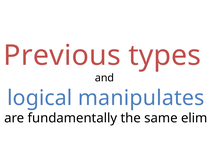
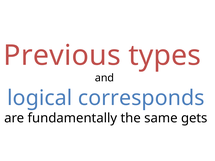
manipulates: manipulates -> corresponds (141, 98)
elim: elim -> gets (194, 118)
